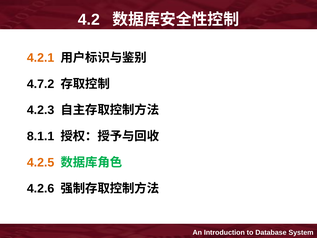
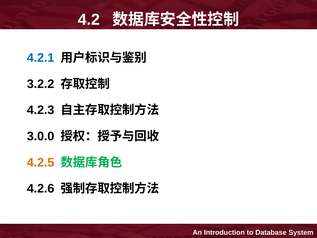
4.2.1 colour: orange -> blue (41, 58)
4.7.2: 4.7.2 -> 3.2.2 (41, 84)
8.1.1: 8.1.1 -> 3.0.0 (41, 136)
